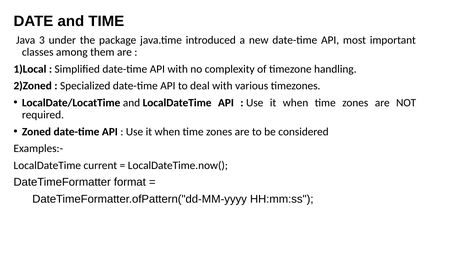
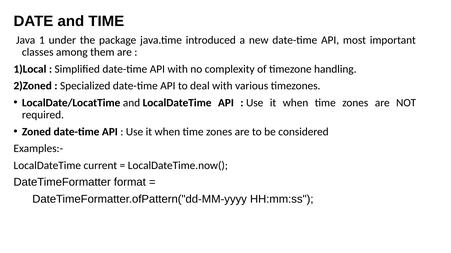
3: 3 -> 1 (42, 40)
